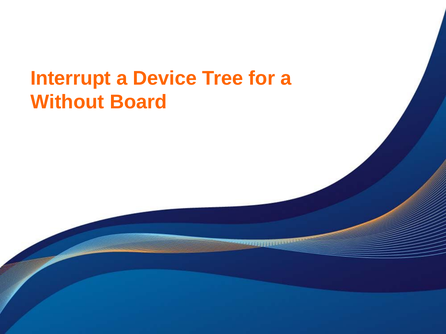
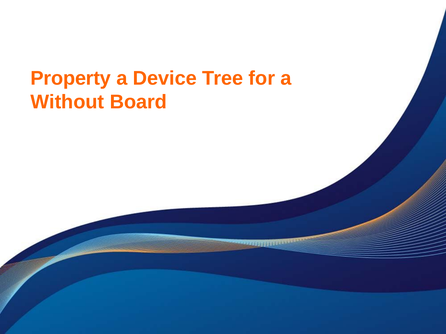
Interrupt: Interrupt -> Property (71, 78)
